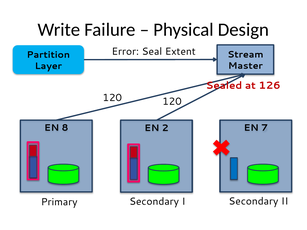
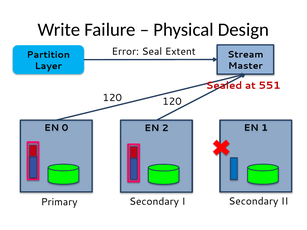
126: 126 -> 551 (270, 86)
8: 8 -> 0 (65, 128)
7: 7 -> 1 (265, 128)
